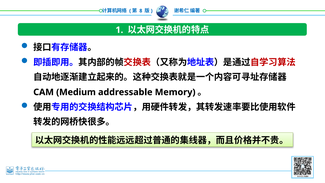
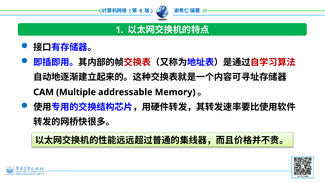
Medium: Medium -> Multiple (76, 92)
